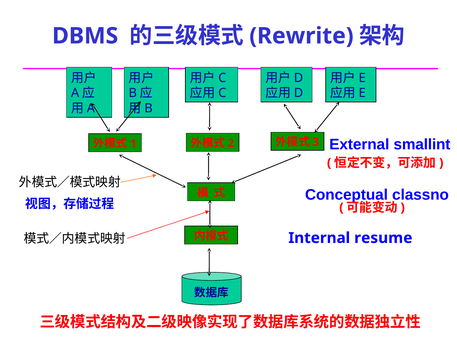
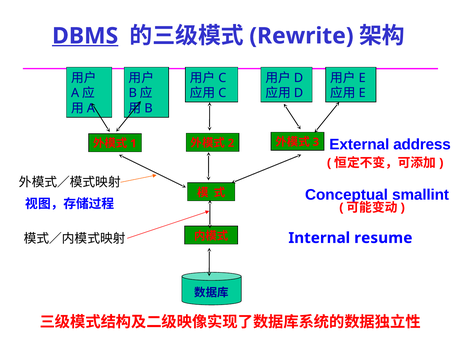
DBMS underline: none -> present (85, 36)
smallint: smallint -> address (422, 144)
classno: classno -> smallint (421, 195)
